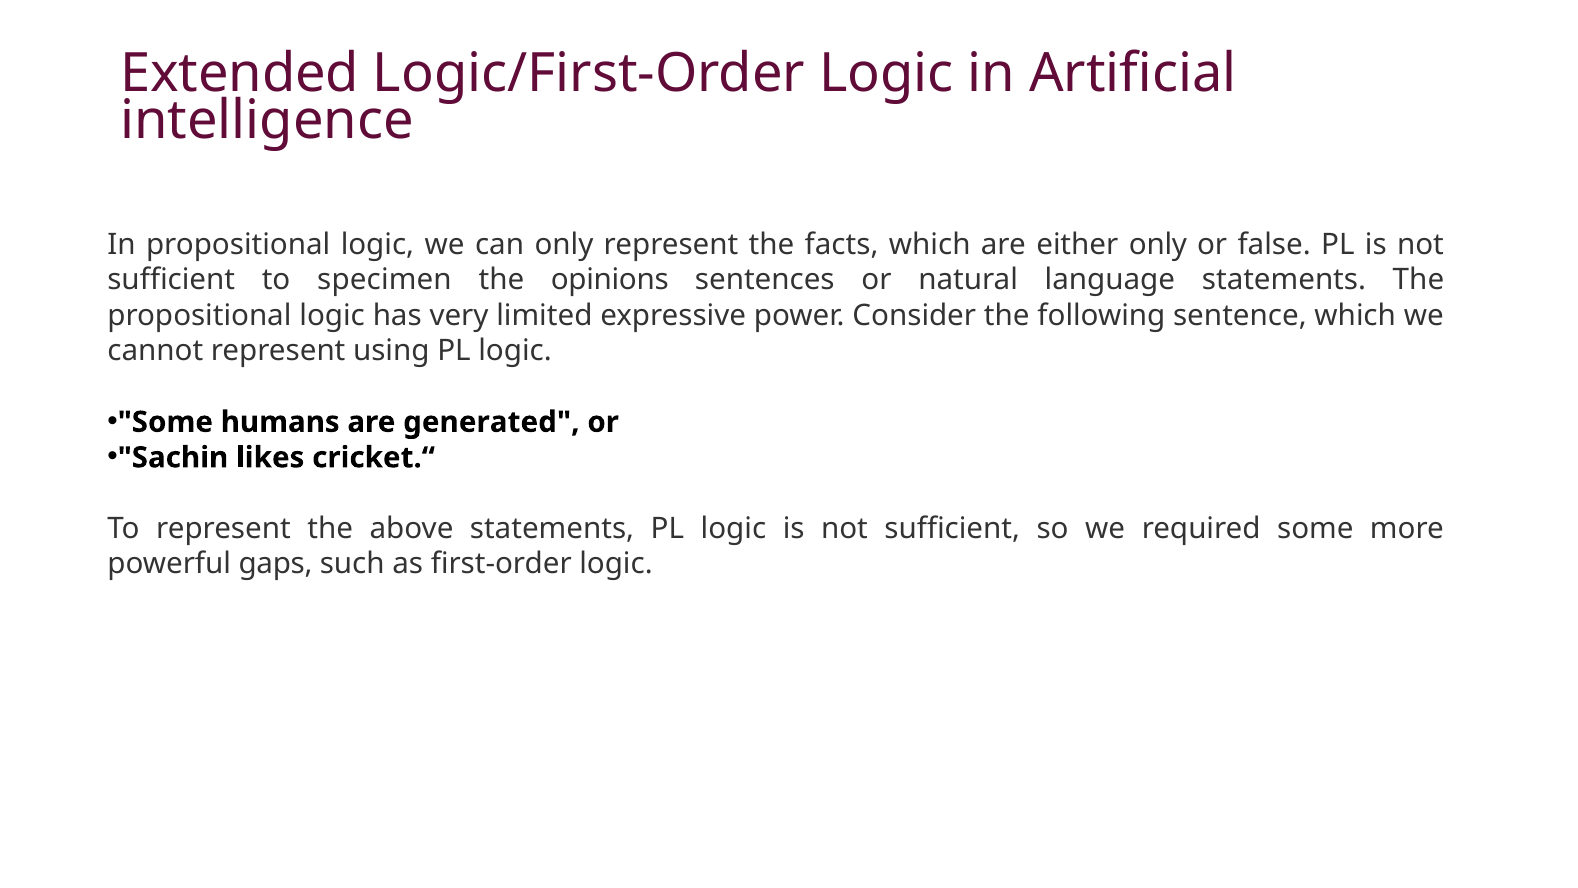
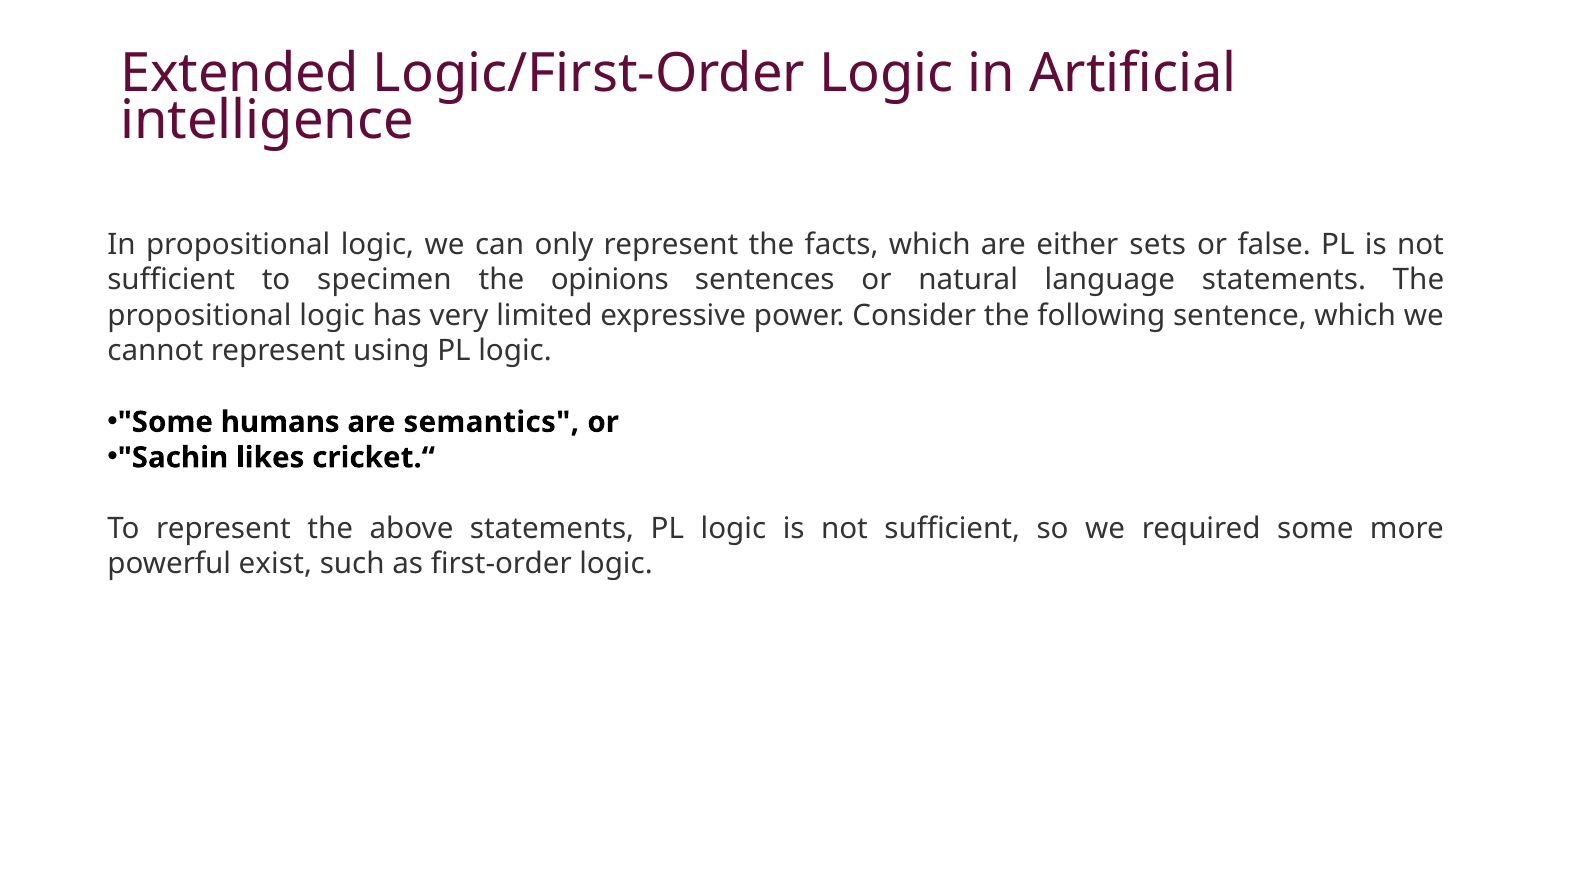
either only: only -> sets (1158, 244)
generated: generated -> semantics (491, 422)
gaps: gaps -> exist (275, 564)
